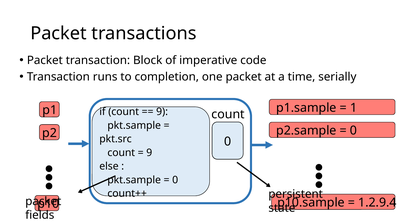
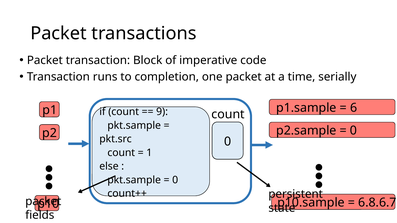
1: 1 -> 6 (354, 108)
9: 9 -> 1 (149, 153)
1.2.9.4: 1.2.9.4 -> 6.8.6.7 (377, 203)
